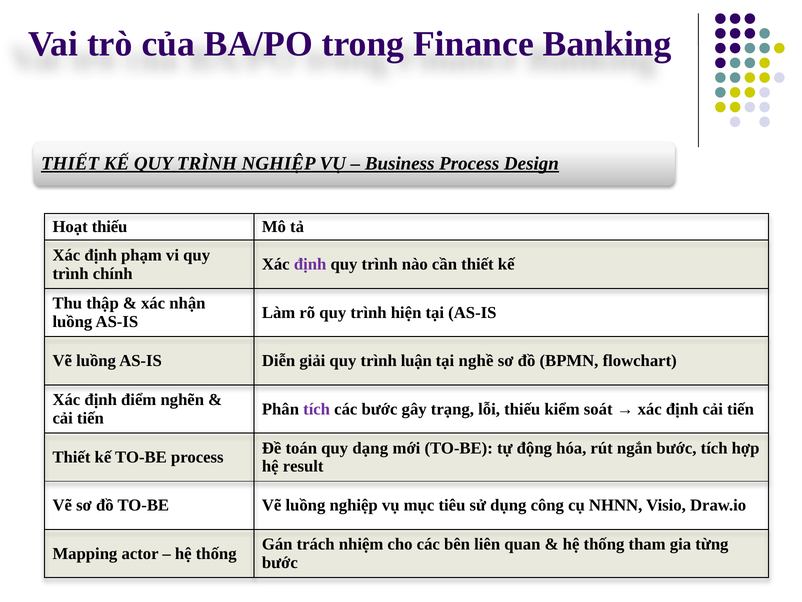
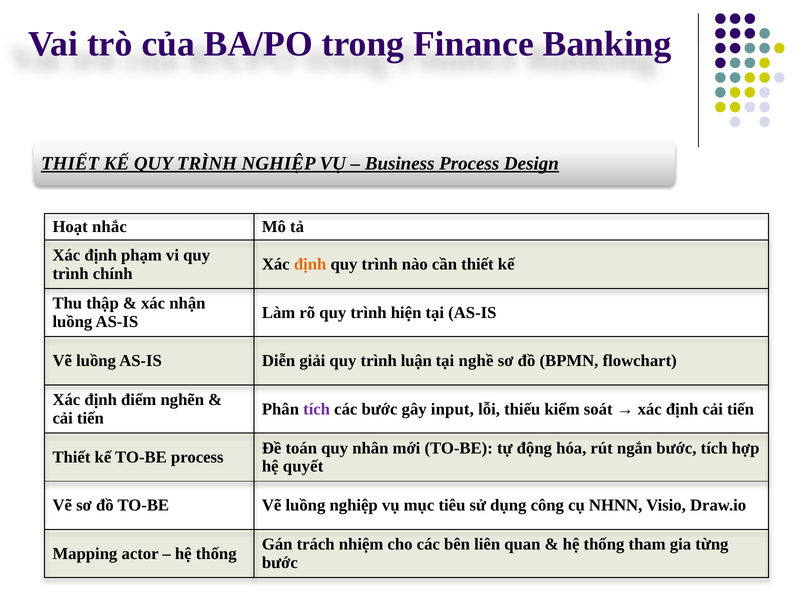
Hoạt thiếu: thiếu -> nhắc (109, 227)
định colour: purple -> orange (310, 264)
trạng: trạng -> input (452, 409)
dạng: dạng -> nhân (370, 448)
result: result -> quyết (303, 466)
